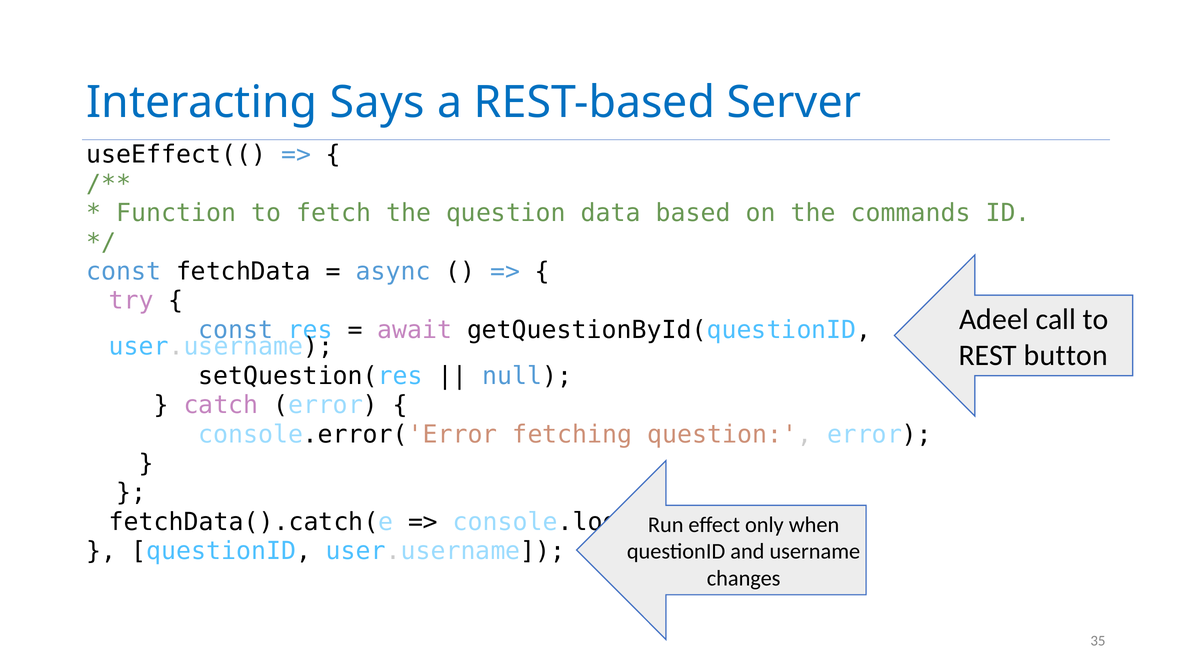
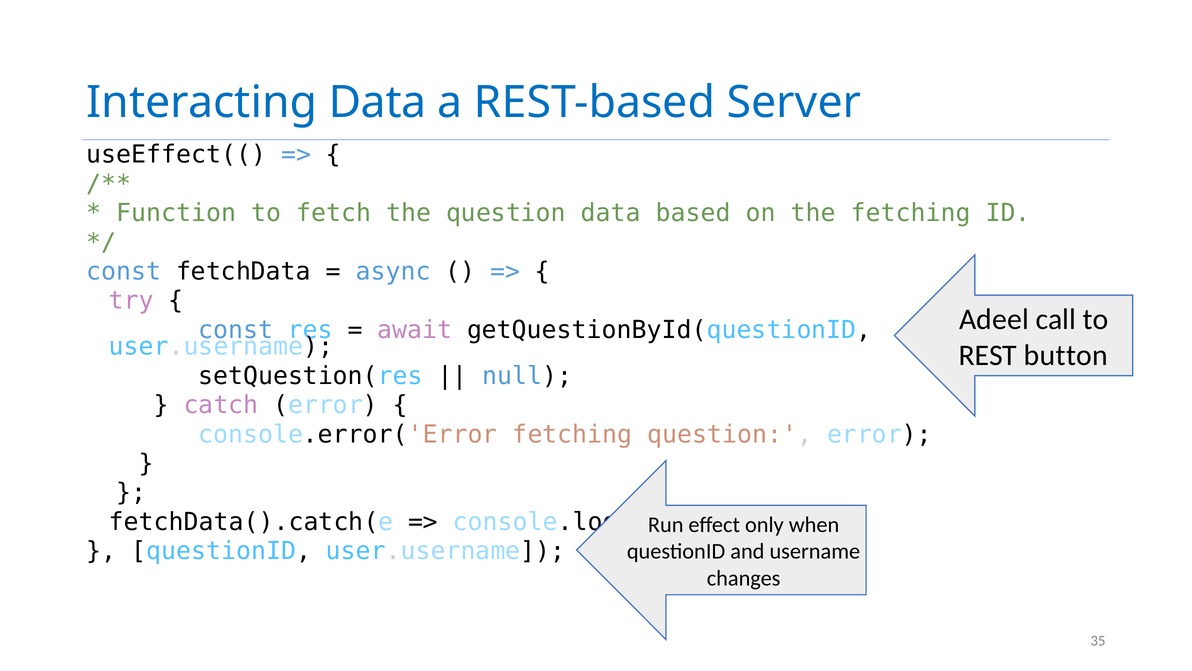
Interacting Says: Says -> Data (378, 103)
the commands: commands -> fetching (911, 213)
